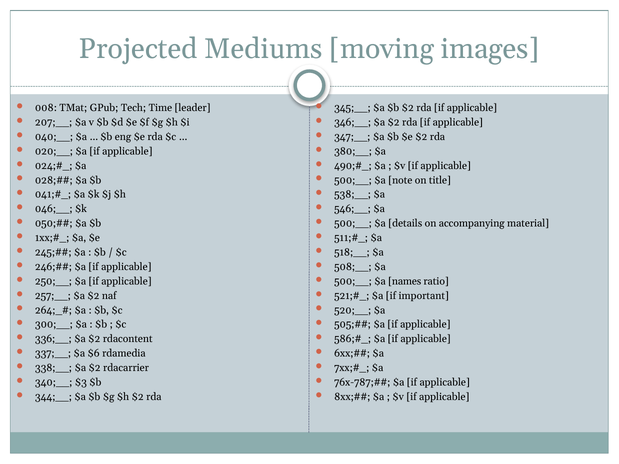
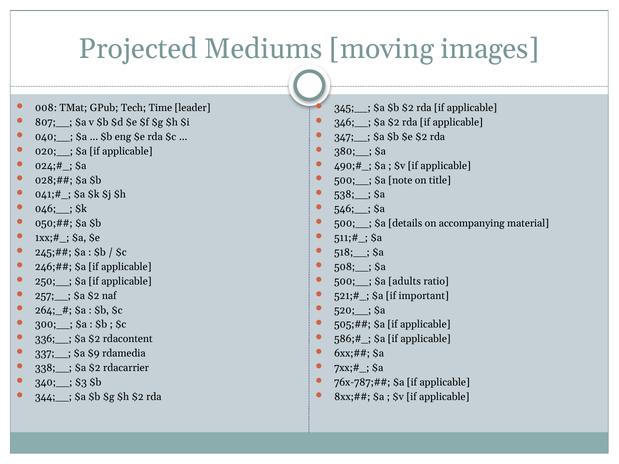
207;__: 207;__ -> 807;__ (54, 122)
names: names -> adults (405, 281)
$6: $6 -> $9 (94, 354)
